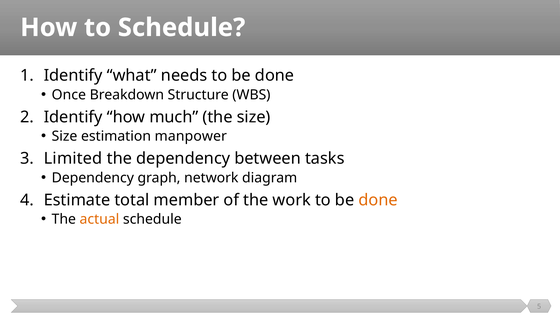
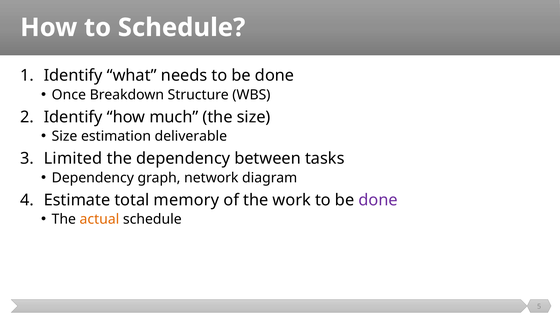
manpower: manpower -> deliverable (191, 136)
member: member -> memory (186, 200)
done colour: orange -> purple (378, 200)
